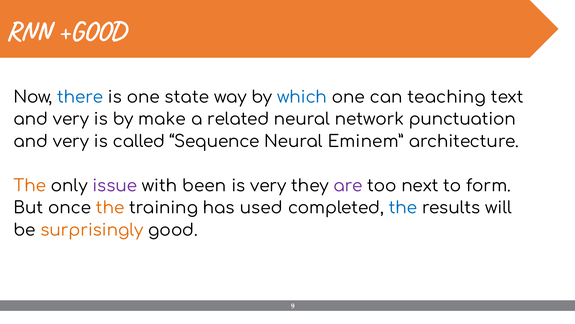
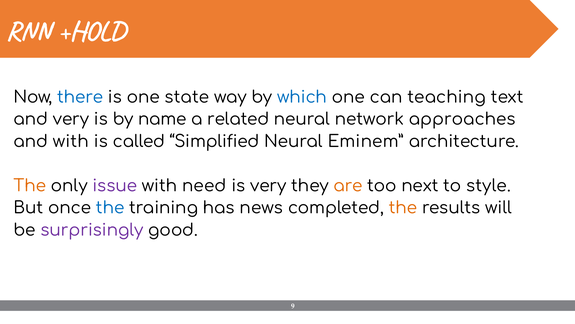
+GOOD: +GOOD -> +HOLD (92, 31)
make: make -> name (162, 119)
punctuation: punctuation -> approaches (462, 119)
very: very -> with (71, 141)
Sequence: Sequence -> Simplified (215, 141)
been: been -> need (204, 186)
are colour: purple -> orange (348, 186)
form: form -> style (488, 186)
the colour: orange -> blue (110, 208)
used: used -> news (261, 208)
the colour: blue -> orange (403, 208)
surprisingly colour: orange -> purple (92, 230)
